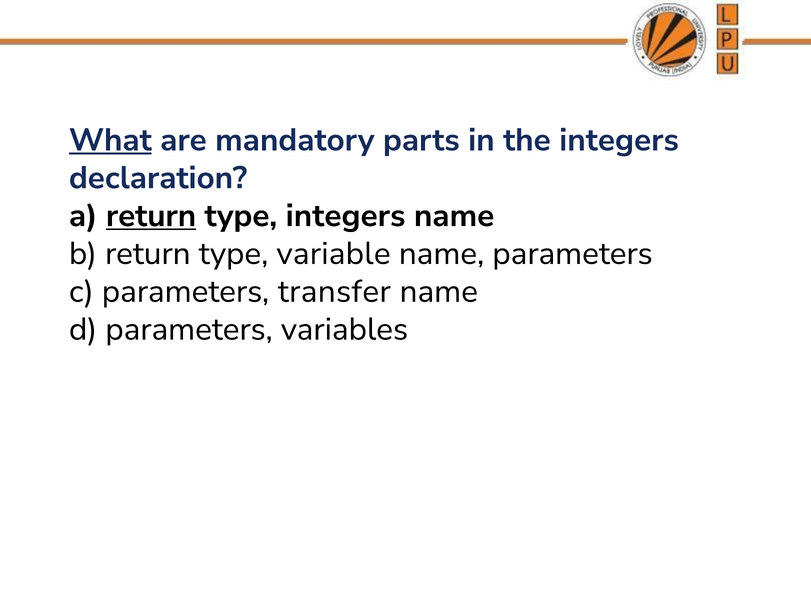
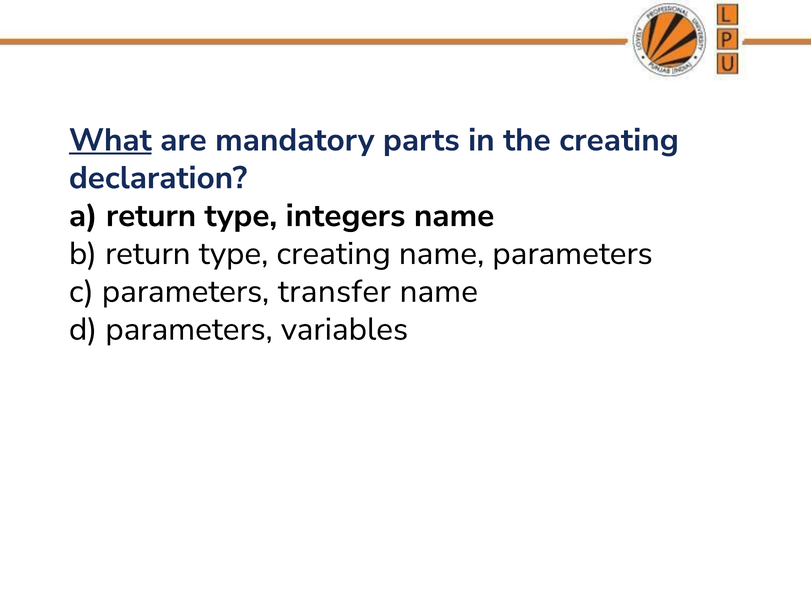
the integers: integers -> creating (619, 140)
return underline: present -> none (151, 216)
type variable: variable -> creating (334, 254)
